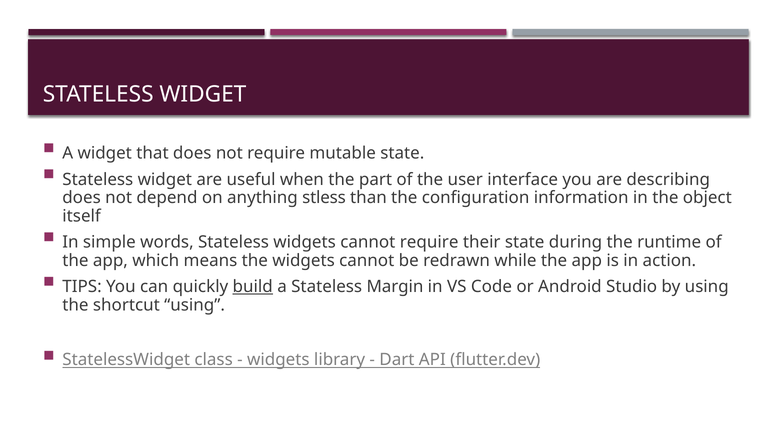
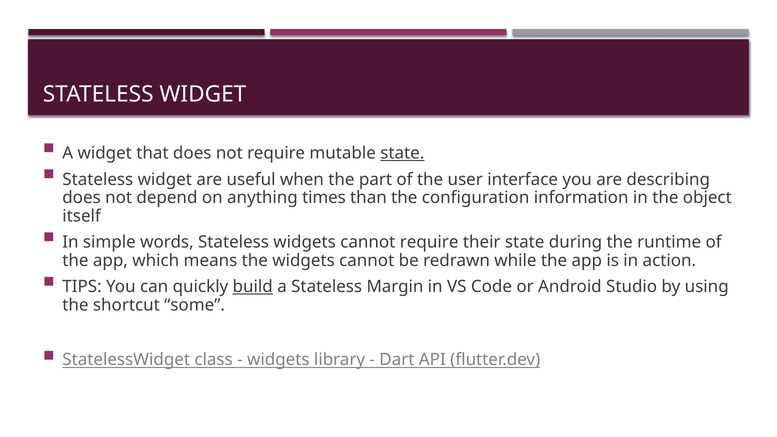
state underline: none -> present (402, 153)
stless: stless -> times (324, 198)
shortcut using: using -> some (195, 305)
